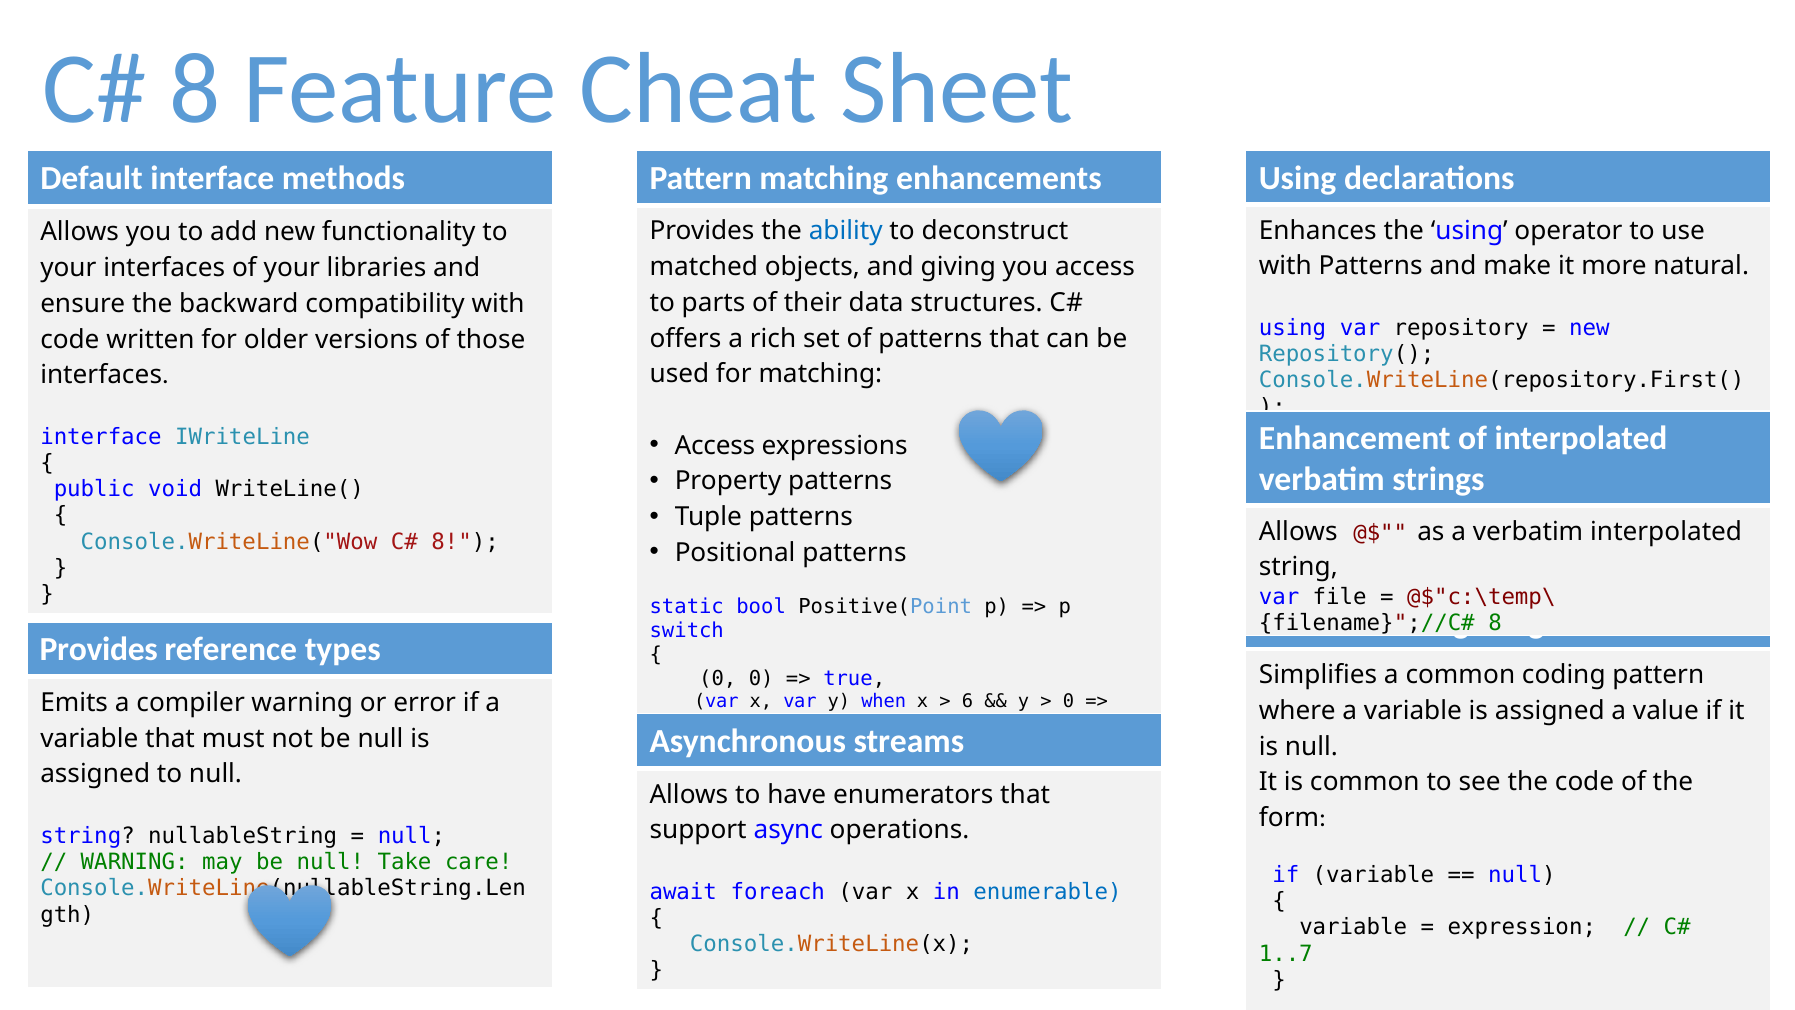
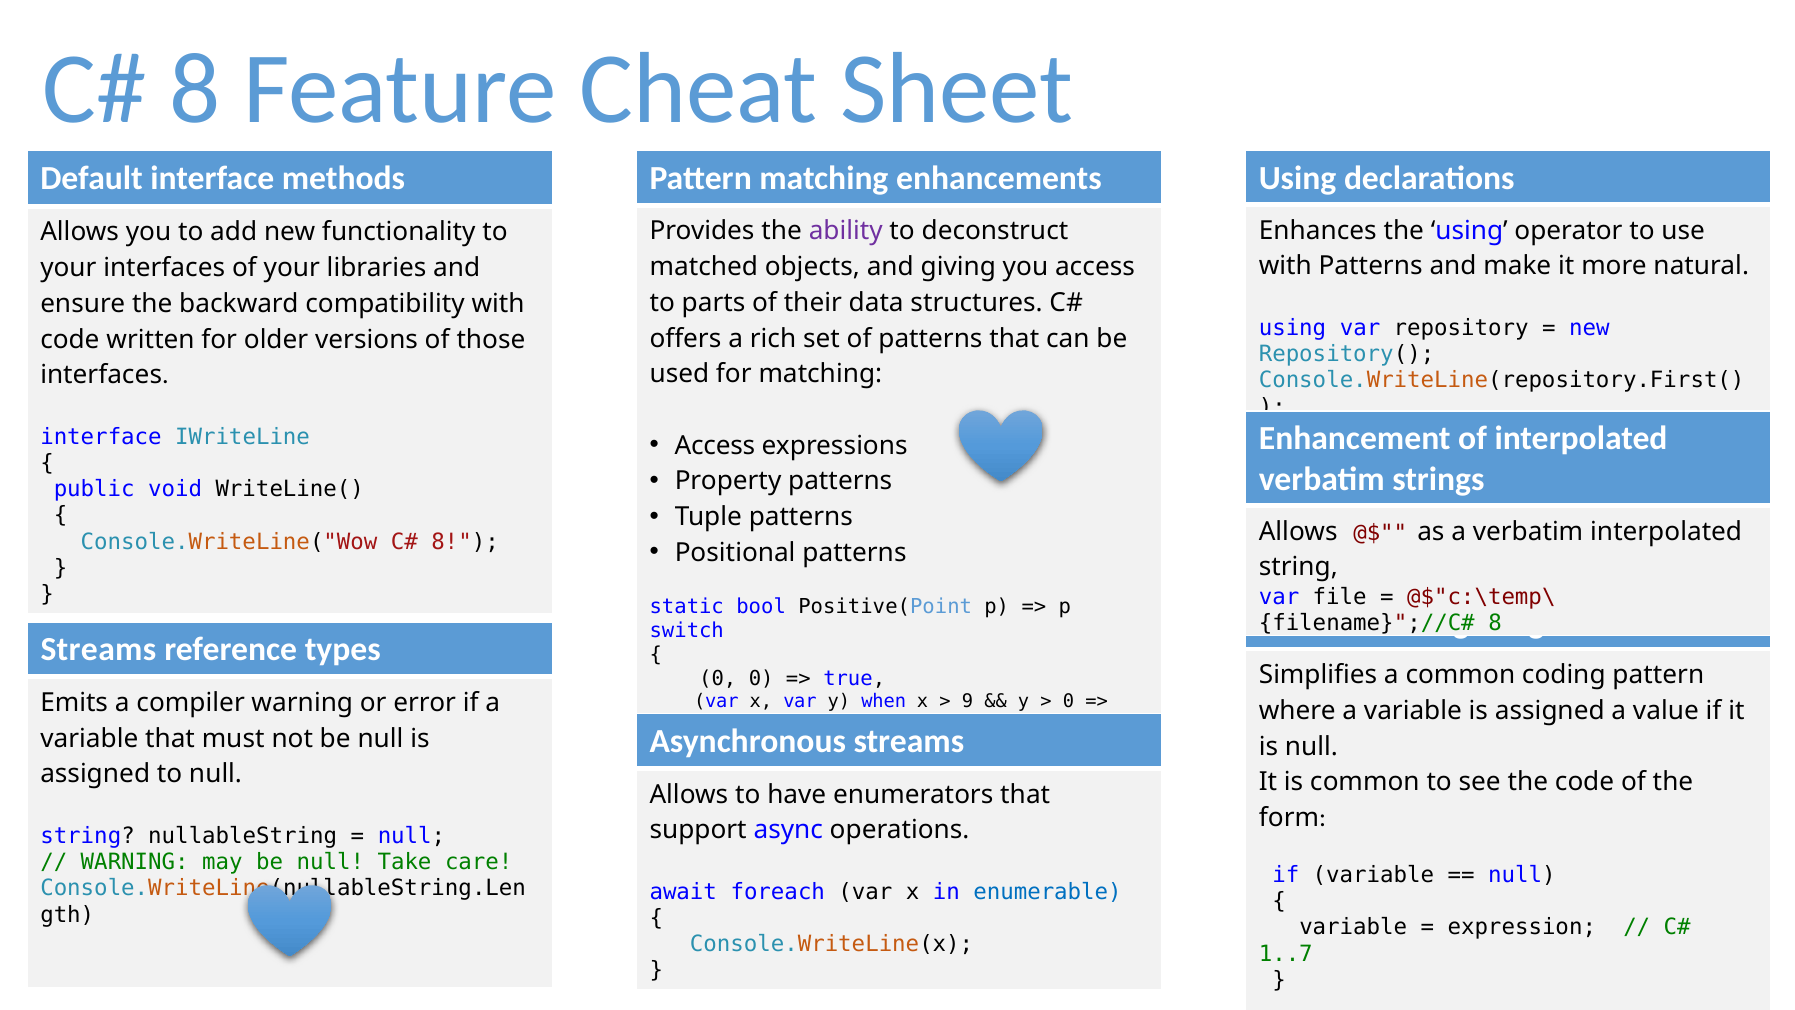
ability colour: blue -> purple (846, 231)
Provides: Provides -> Streams (98, 650)
6: 6 -> 9 (967, 701)
